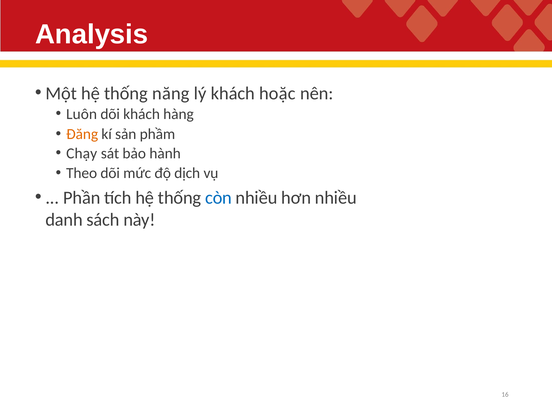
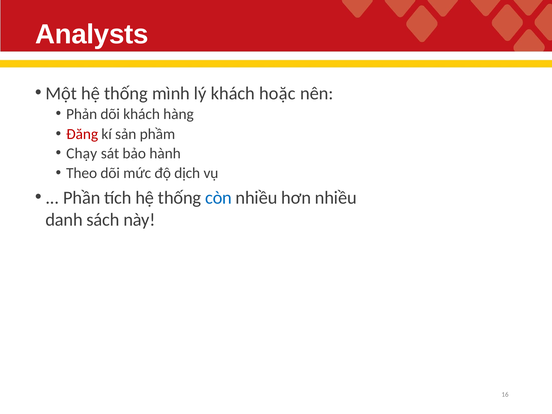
Analysis: Analysis -> Analysts (92, 34)
năng: năng -> mình (171, 93)
Luôn: Luôn -> Phản (82, 114)
Đăng colour: orange -> red (82, 134)
